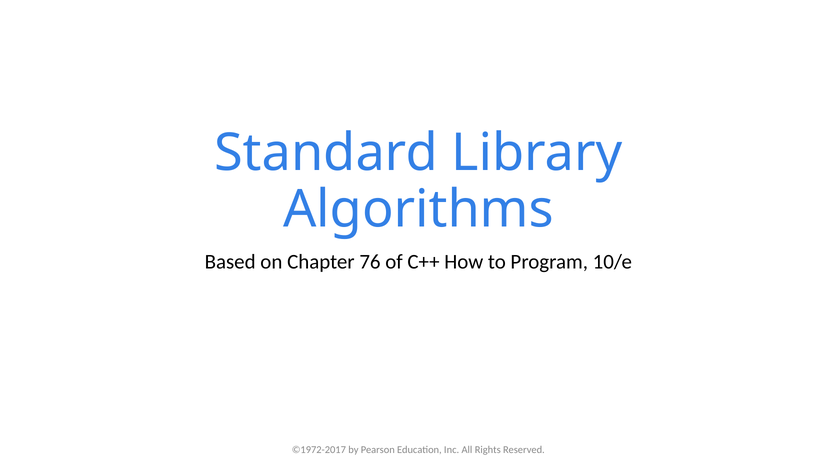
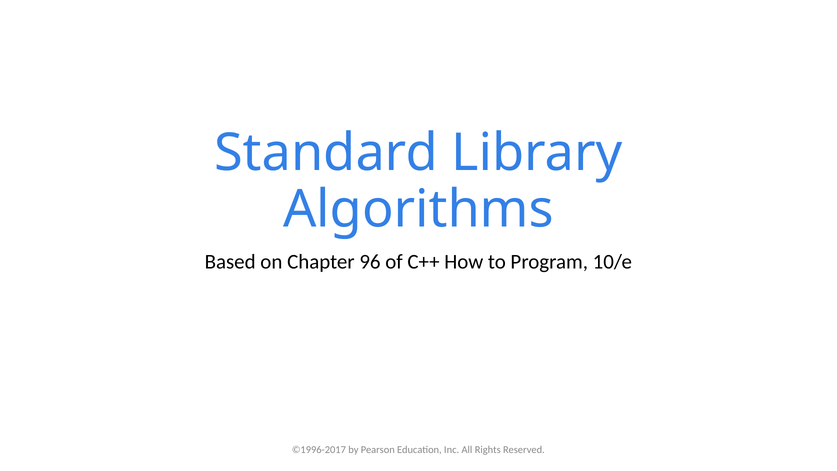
76: 76 -> 96 (370, 262)
©1972-2017: ©1972-2017 -> ©1996-2017 (319, 450)
